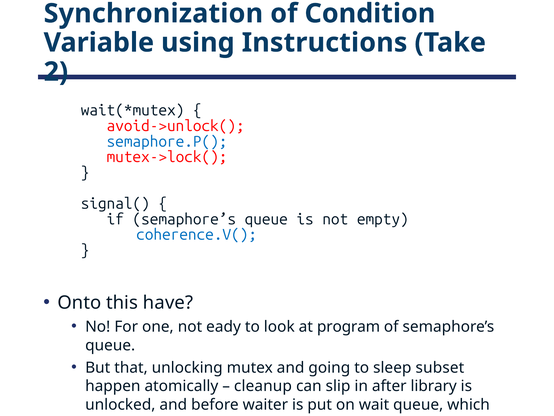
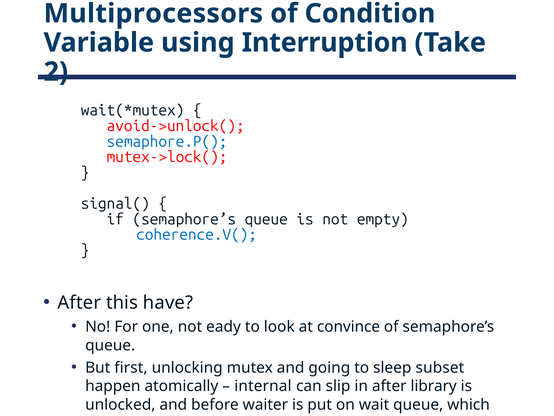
Synchronization: Synchronization -> Multiprocessors (153, 13)
Instructions: Instructions -> Interruption (325, 43)
Onto: Onto -> After (79, 302)
program: program -> convince (348, 326)
that: that -> first (131, 367)
cleanup: cleanup -> internal (263, 386)
